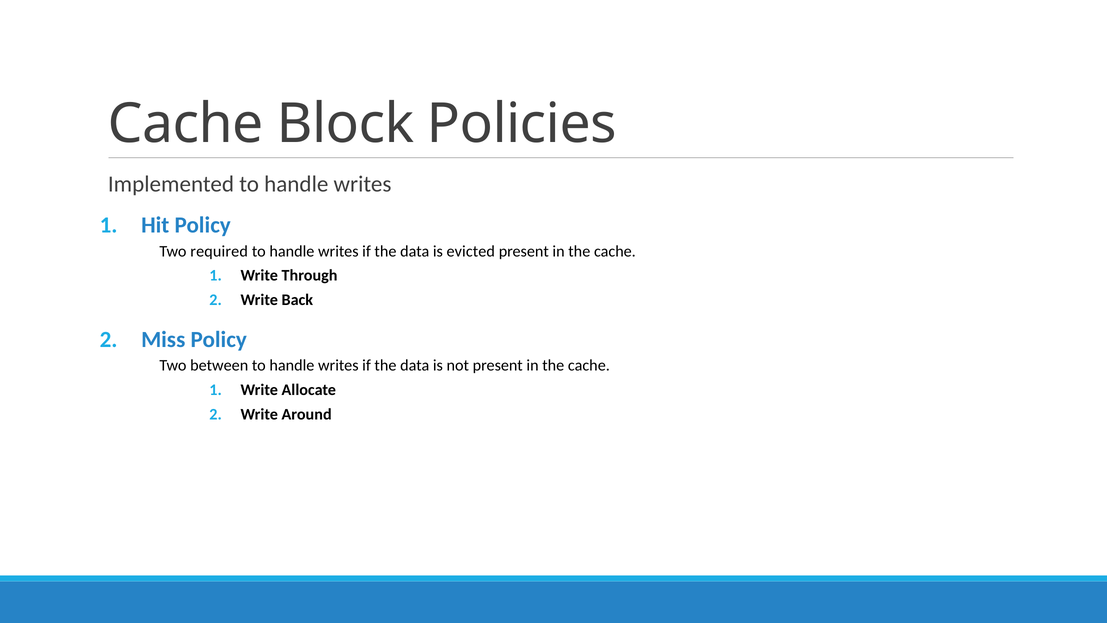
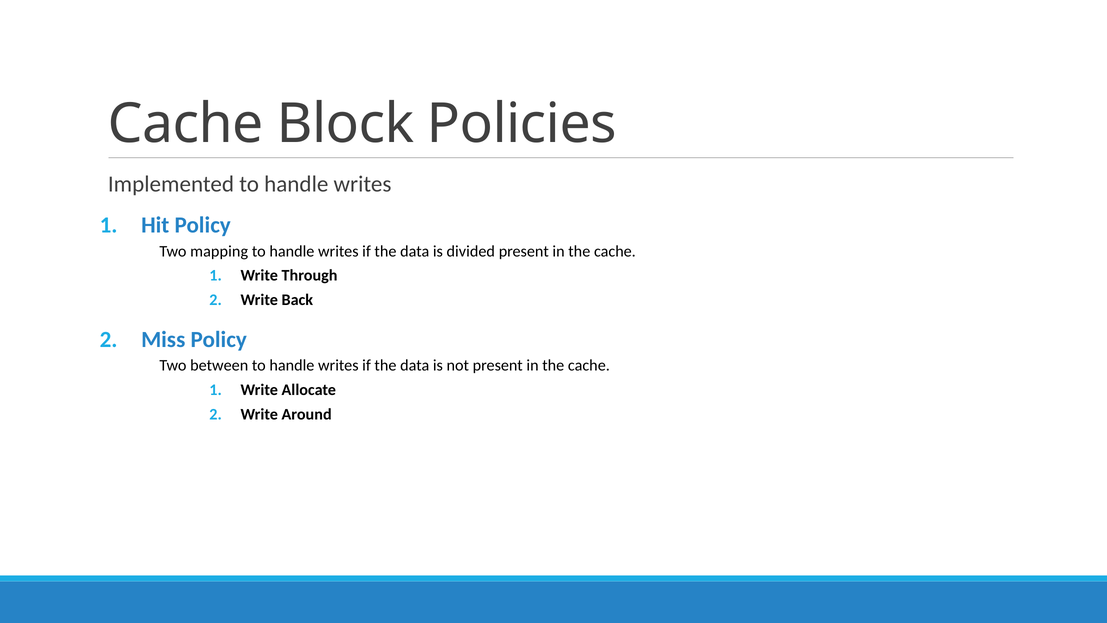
required: required -> mapping (219, 251)
evicted: evicted -> divided (471, 251)
